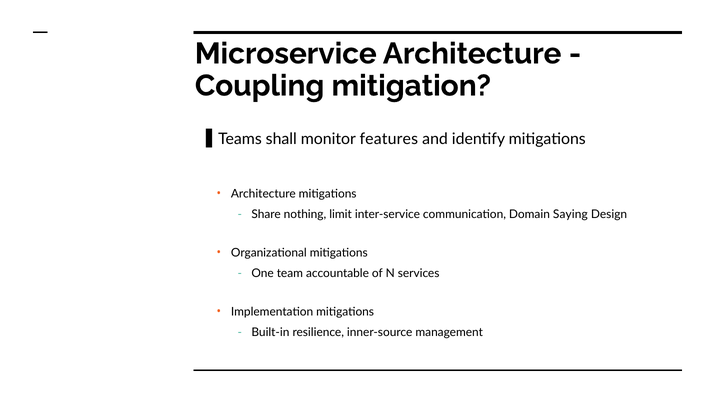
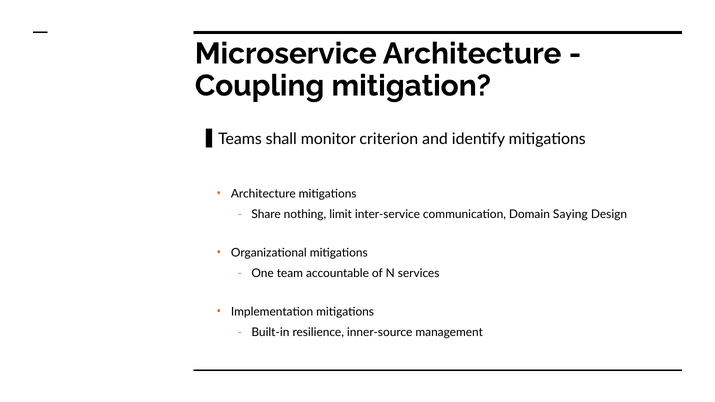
features: features -> criterion (389, 139)
